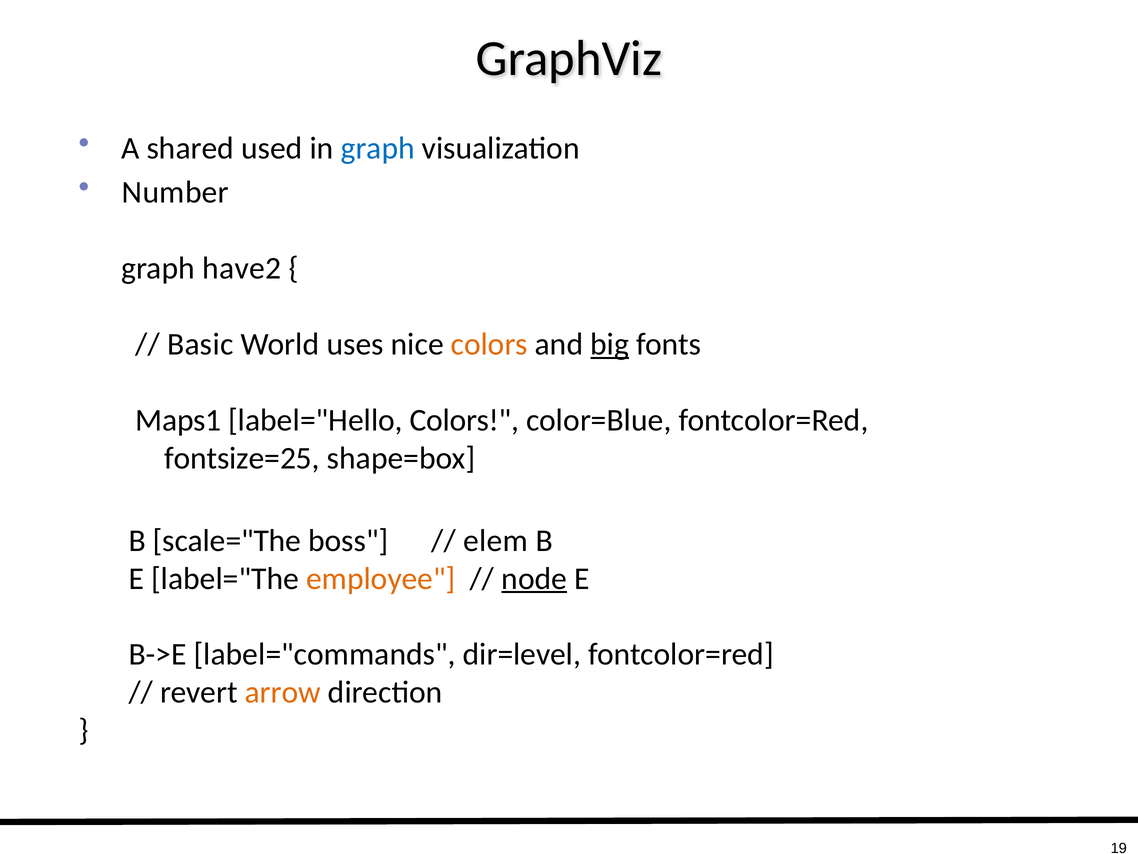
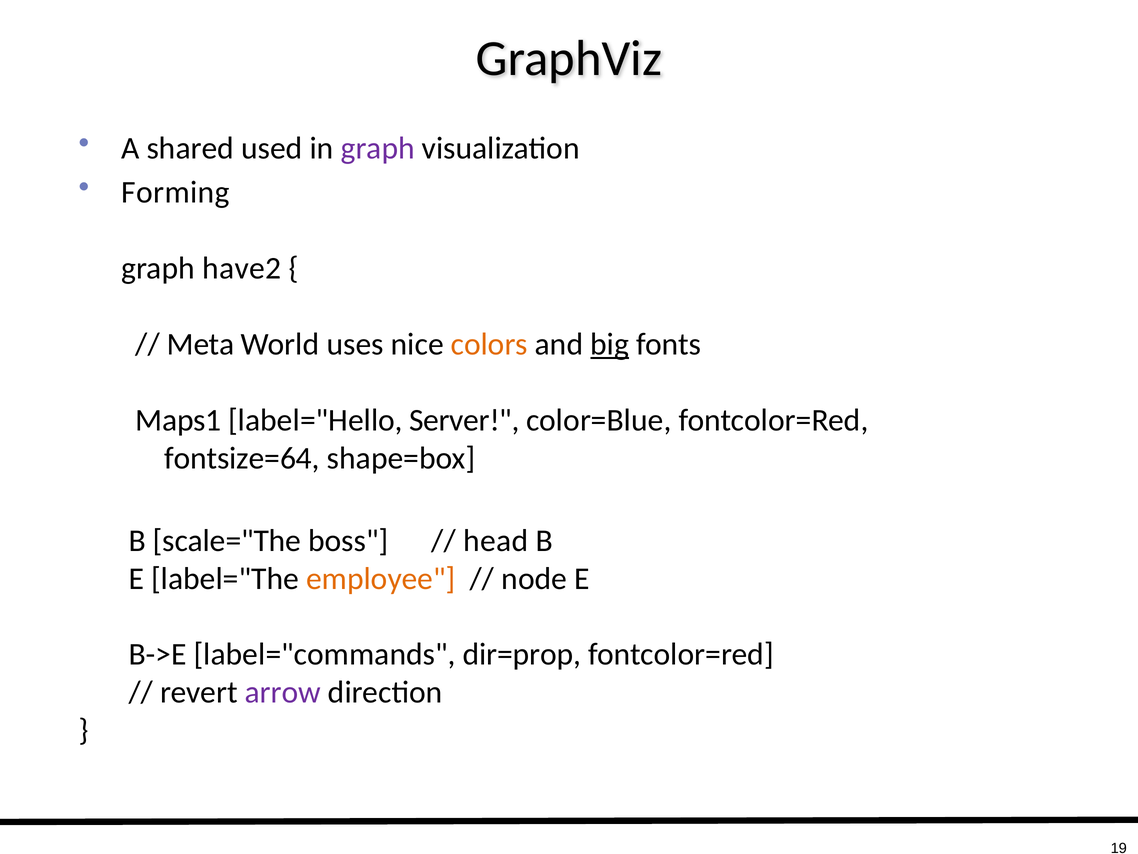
graph colour: blue -> purple (378, 148)
Number: Number -> Forming (175, 192)
Basic: Basic -> Meta (201, 344)
label="Hello Colors: Colors -> Server (464, 420)
fontsize=25: fontsize=25 -> fontsize=64 (242, 458)
elem: elem -> head (496, 540)
node underline: present -> none (534, 578)
dir=level: dir=level -> dir=prop (522, 654)
arrow colour: orange -> purple (283, 692)
